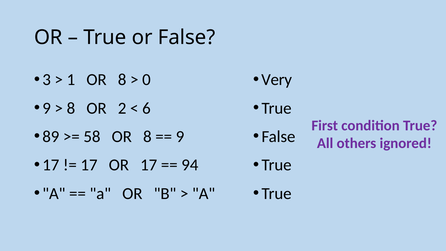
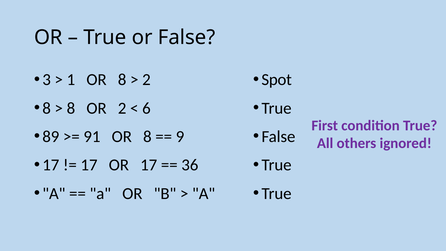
0: 0 -> 2 (146, 80)
Very: Very -> Spot (277, 80)
9: 9 -> 8 (47, 108)
58: 58 -> 91 (92, 137)
94: 94 -> 36 (190, 165)
